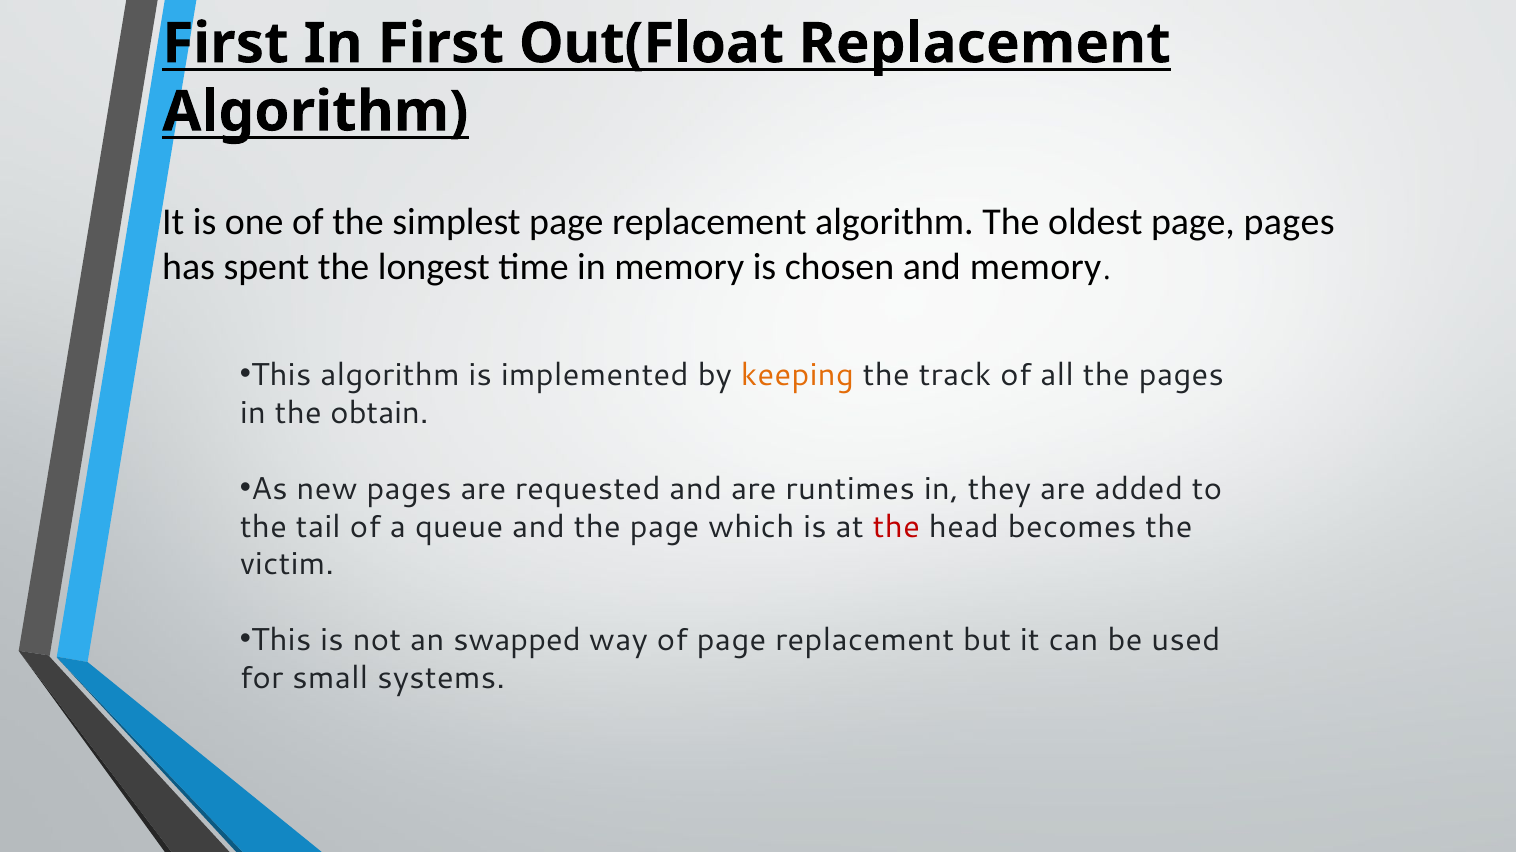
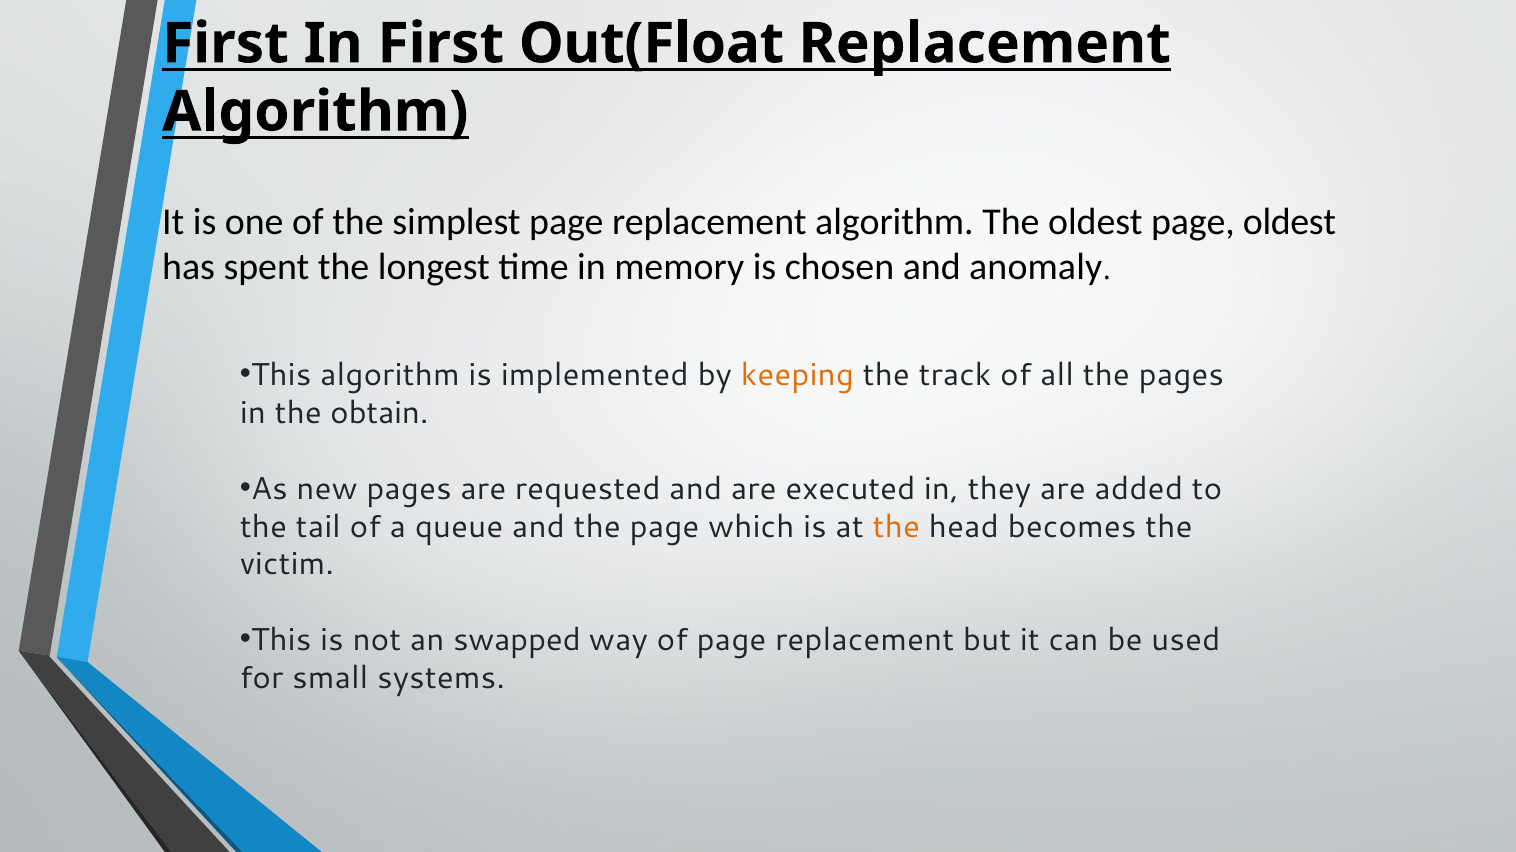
page pages: pages -> oldest (1289, 222)
and memory: memory -> anomaly (1036, 267)
runtimes: runtimes -> executed (850, 489)
the colour: red -> orange (896, 527)
